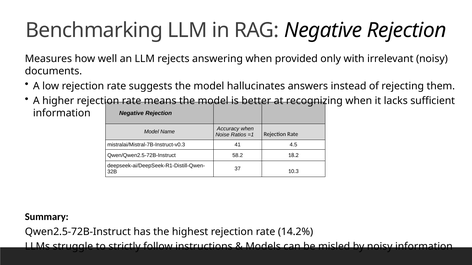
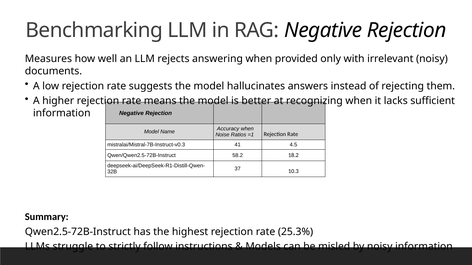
14.2%: 14.2% -> 25.3% (296, 232)
